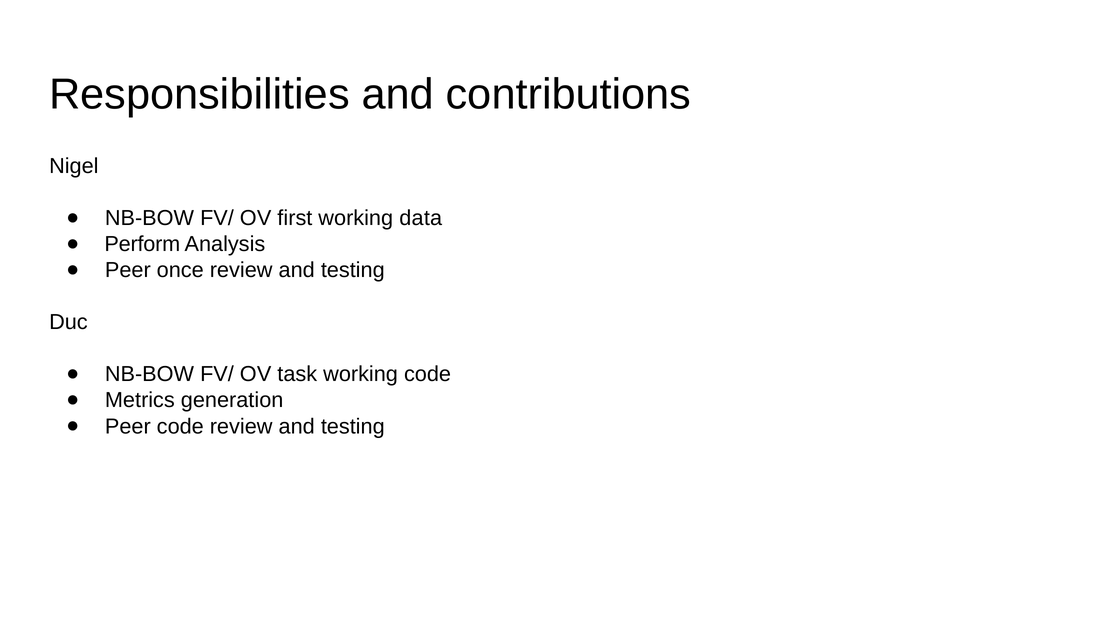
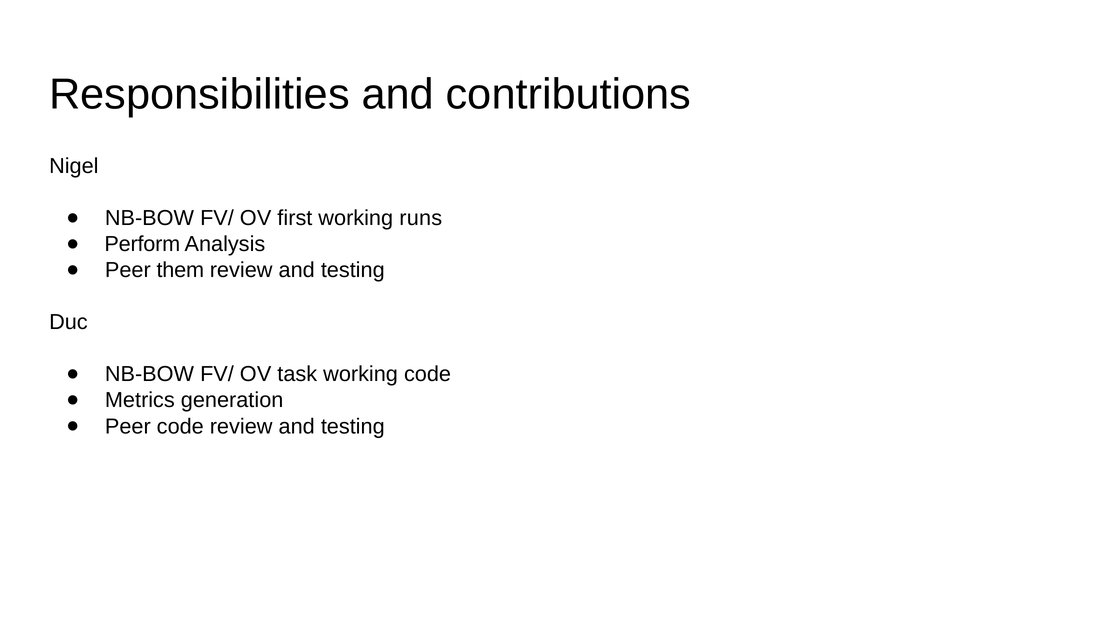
data: data -> runs (421, 218)
once: once -> them (180, 270)
